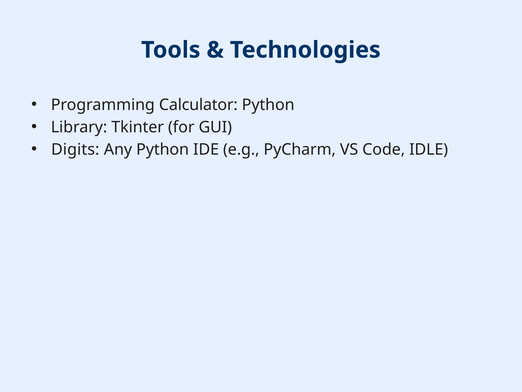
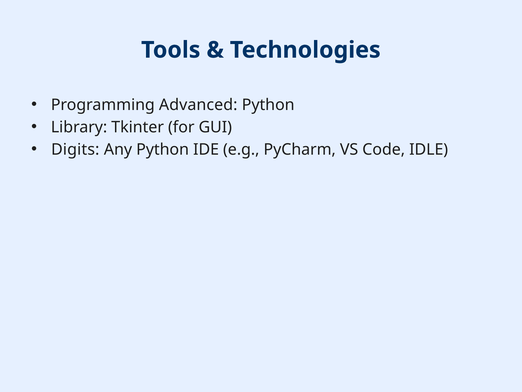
Calculator: Calculator -> Advanced (198, 105)
